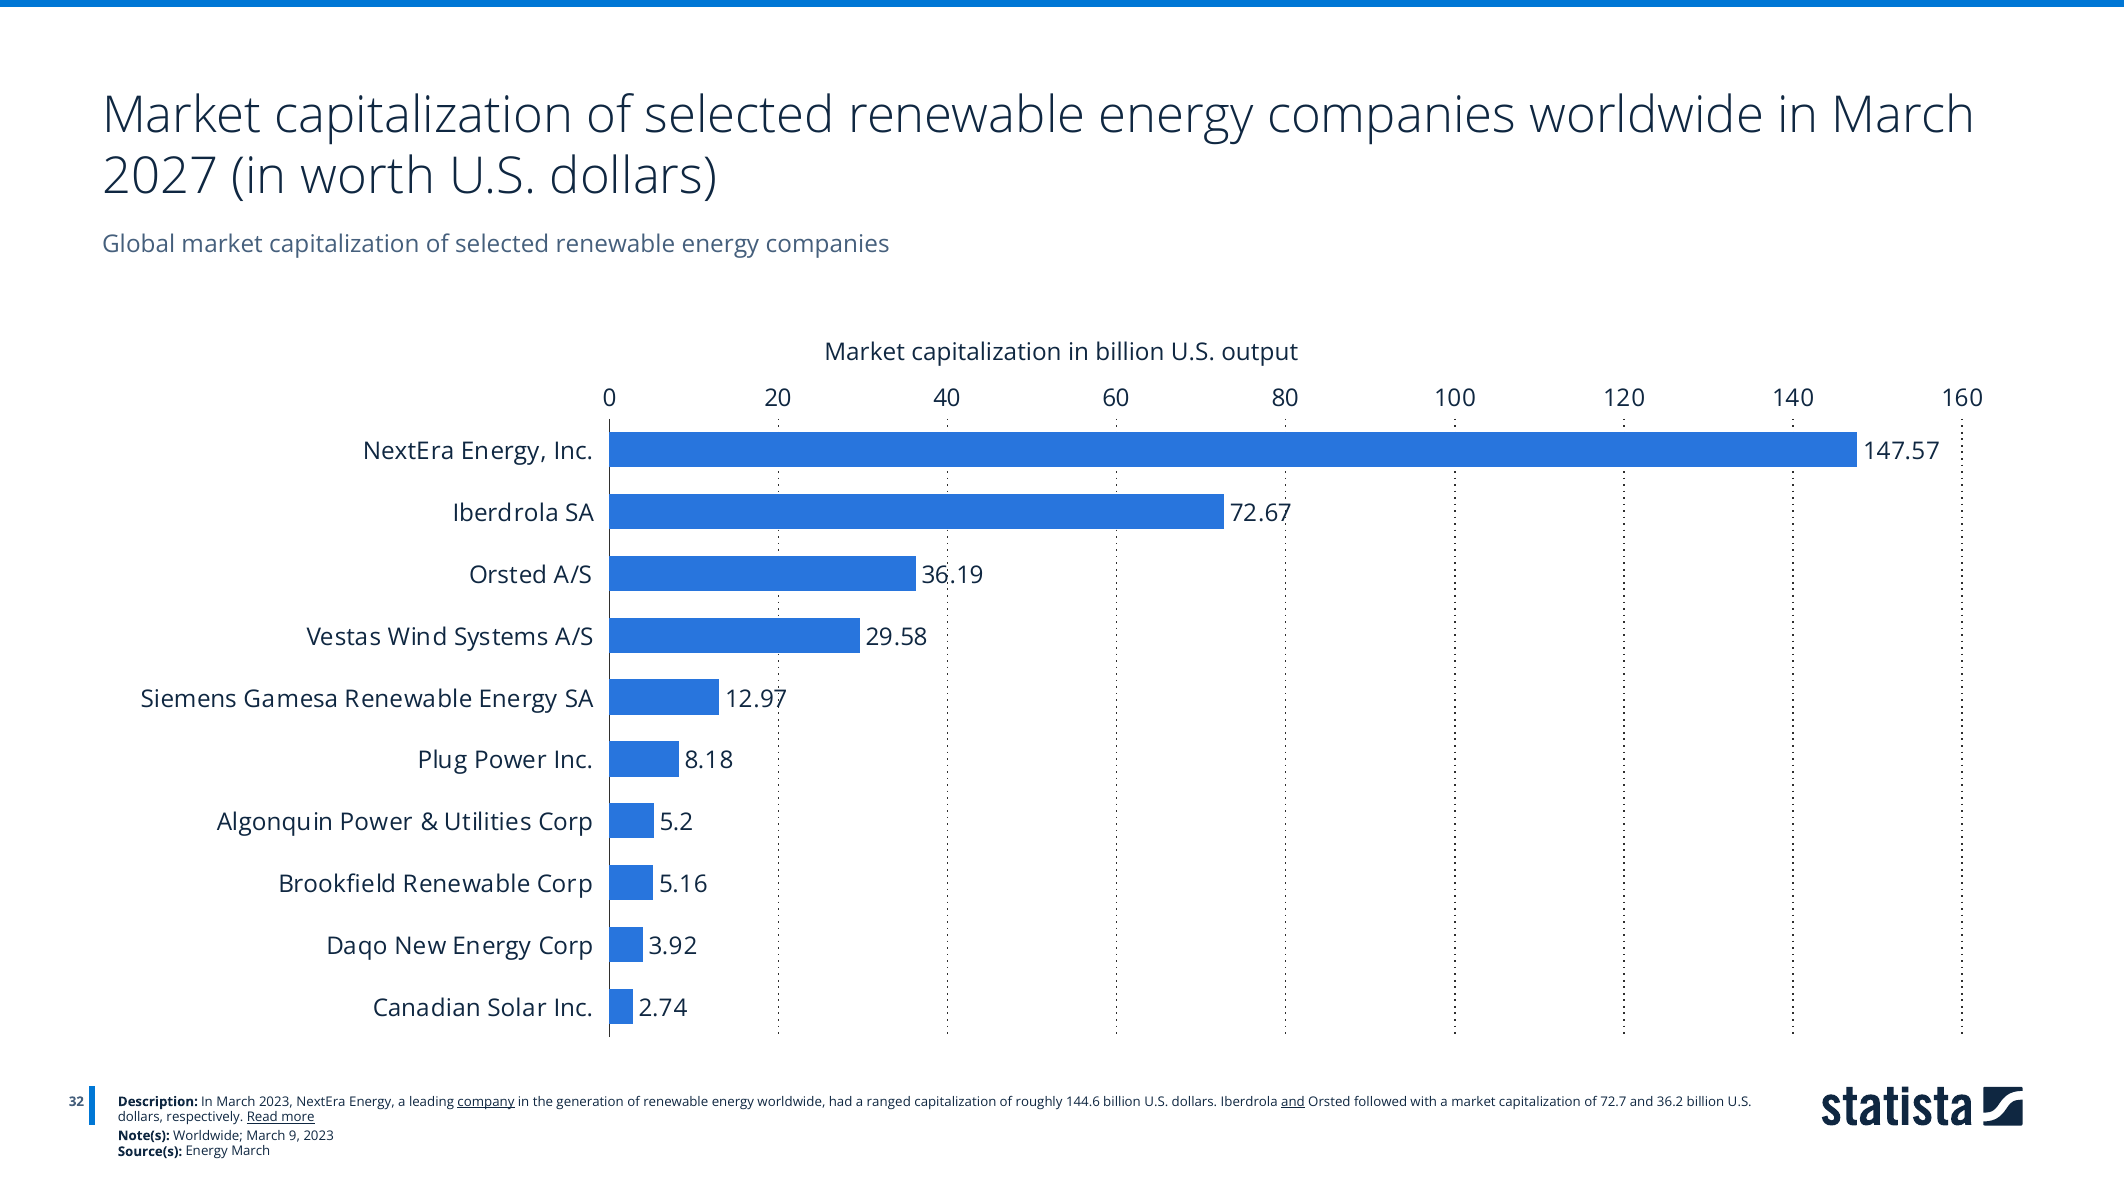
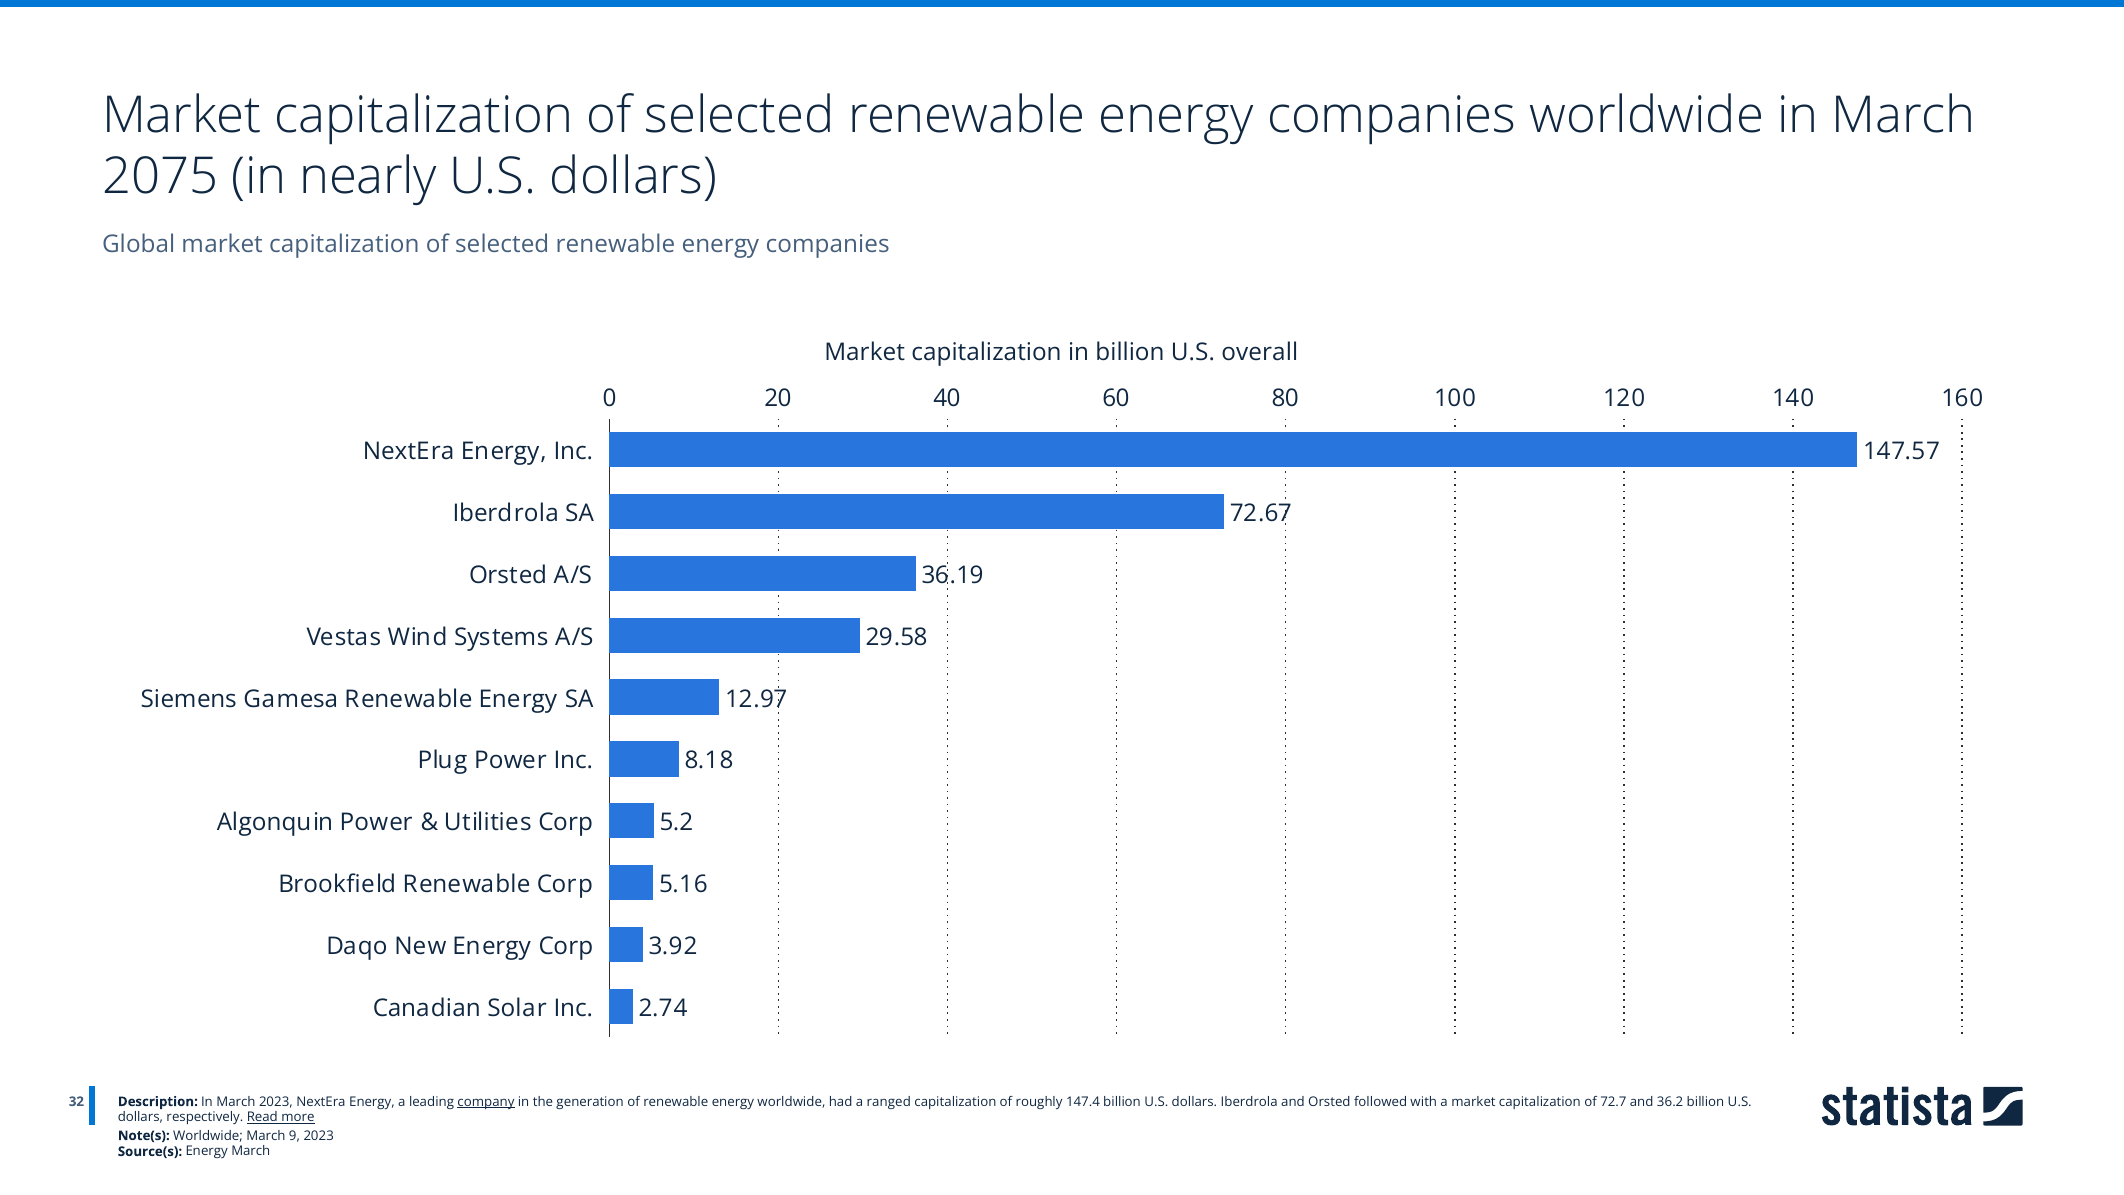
2027: 2027 -> 2075 (160, 177)
worth: worth -> nearly (368, 177)
output: output -> overall (1260, 352)
144.6: 144.6 -> 147.4 (1083, 1101)
and underline: present -> none (1293, 1101)
